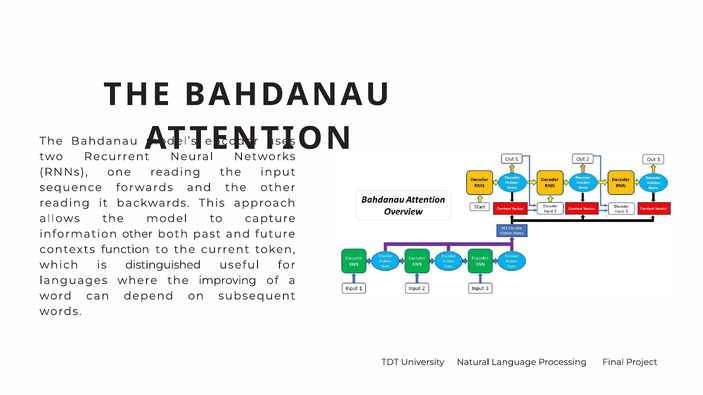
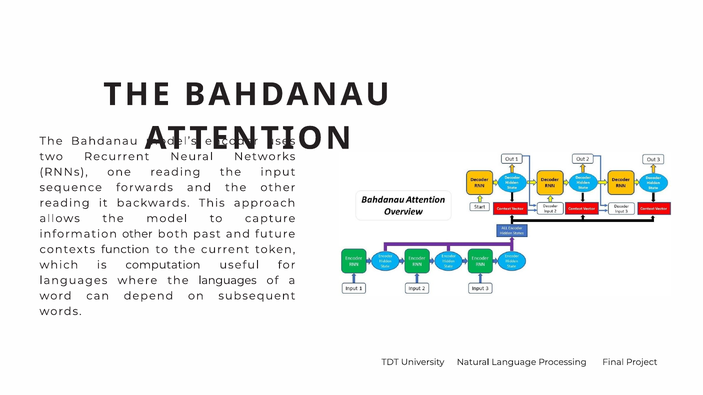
distinguished: distinguished -> computation (163, 265)
the improving: improving -> languages (228, 281)
